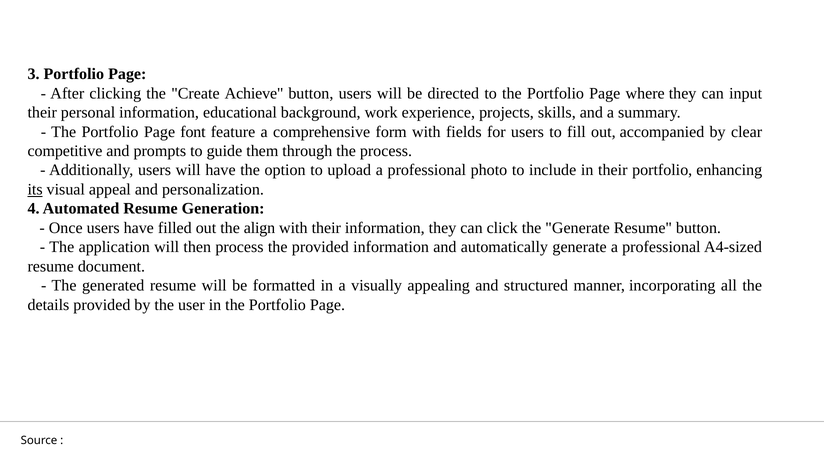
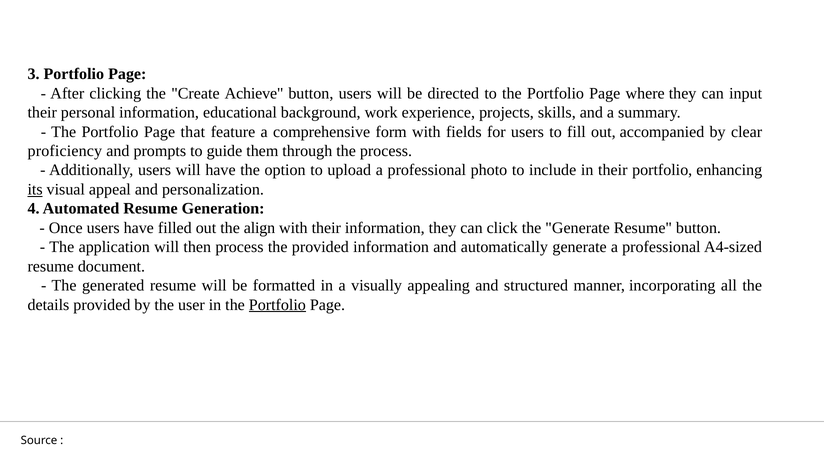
font: font -> that (193, 132)
competitive: competitive -> proficiency (65, 151)
Portfolio underline: none -> present (277, 305)
